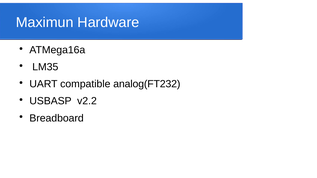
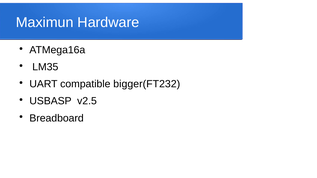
analog(FT232: analog(FT232 -> bigger(FT232 (147, 84)
v2.2: v2.2 -> v2.5 (87, 101)
